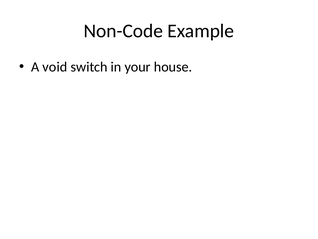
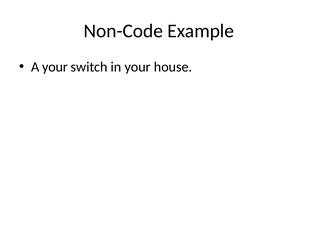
A void: void -> your (55, 67)
